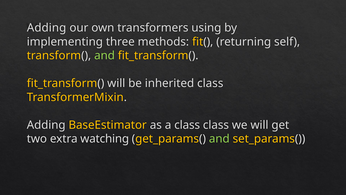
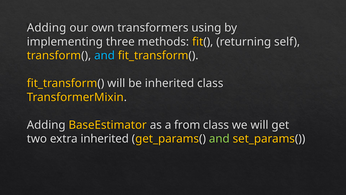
and colour: light green -> light blue (104, 56)
a class: class -> from (187, 125)
extra watching: watching -> inherited (105, 139)
